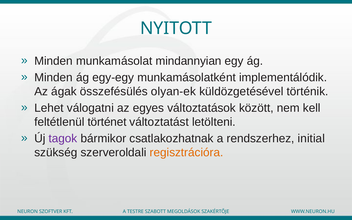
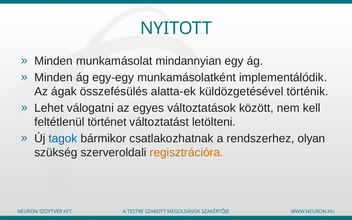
olyan-ek: olyan-ek -> alatta-ek (174, 91)
tagok colour: purple -> blue (63, 138)
initial: initial -> olyan (311, 138)
